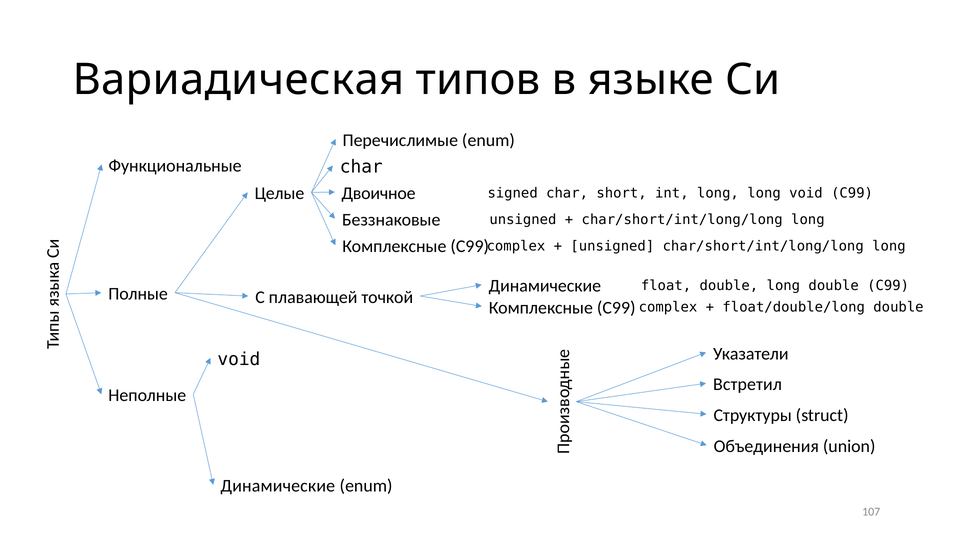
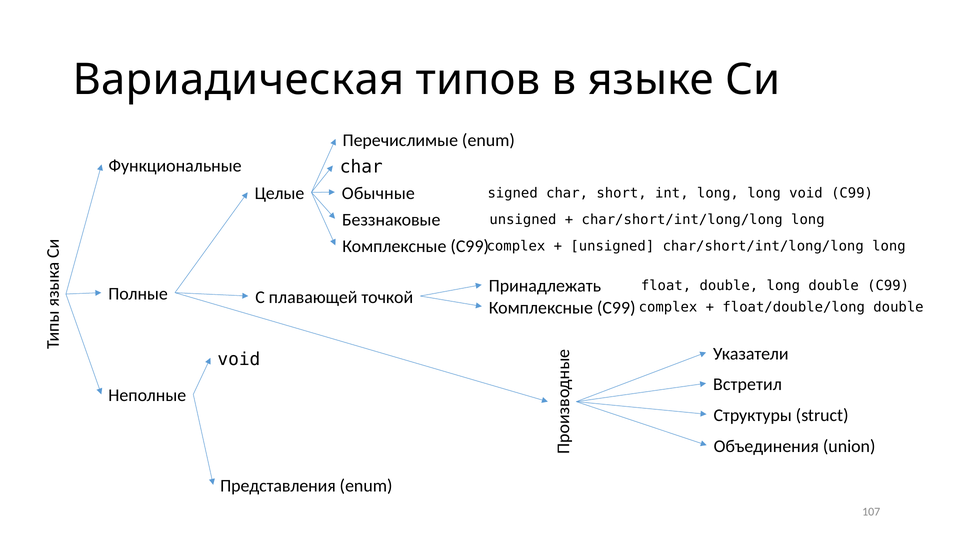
Двоичное: Двоичное -> Обычные (378, 193)
Динамические: Динамические -> Принадлежать (545, 286)
Динамические: Динамические -> Представления (278, 486)
